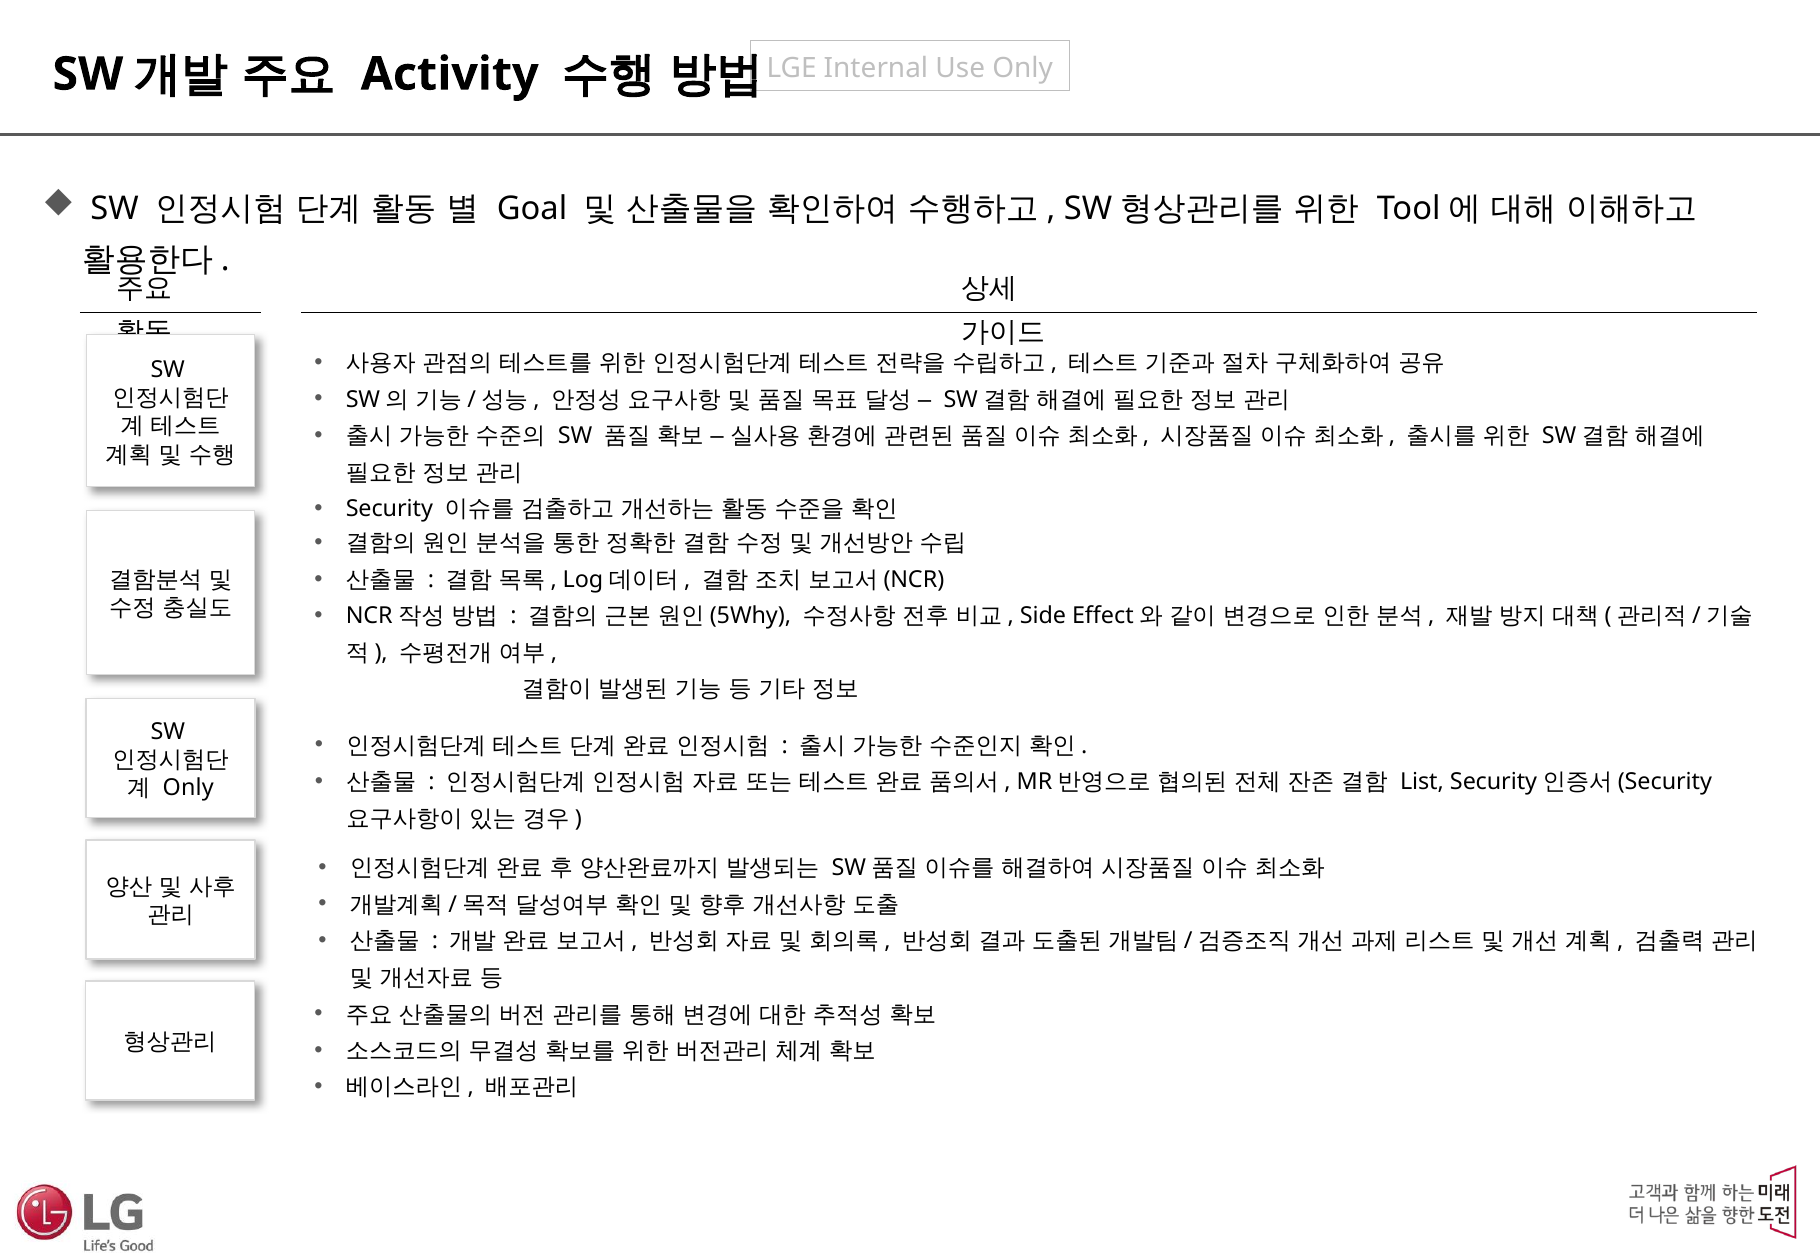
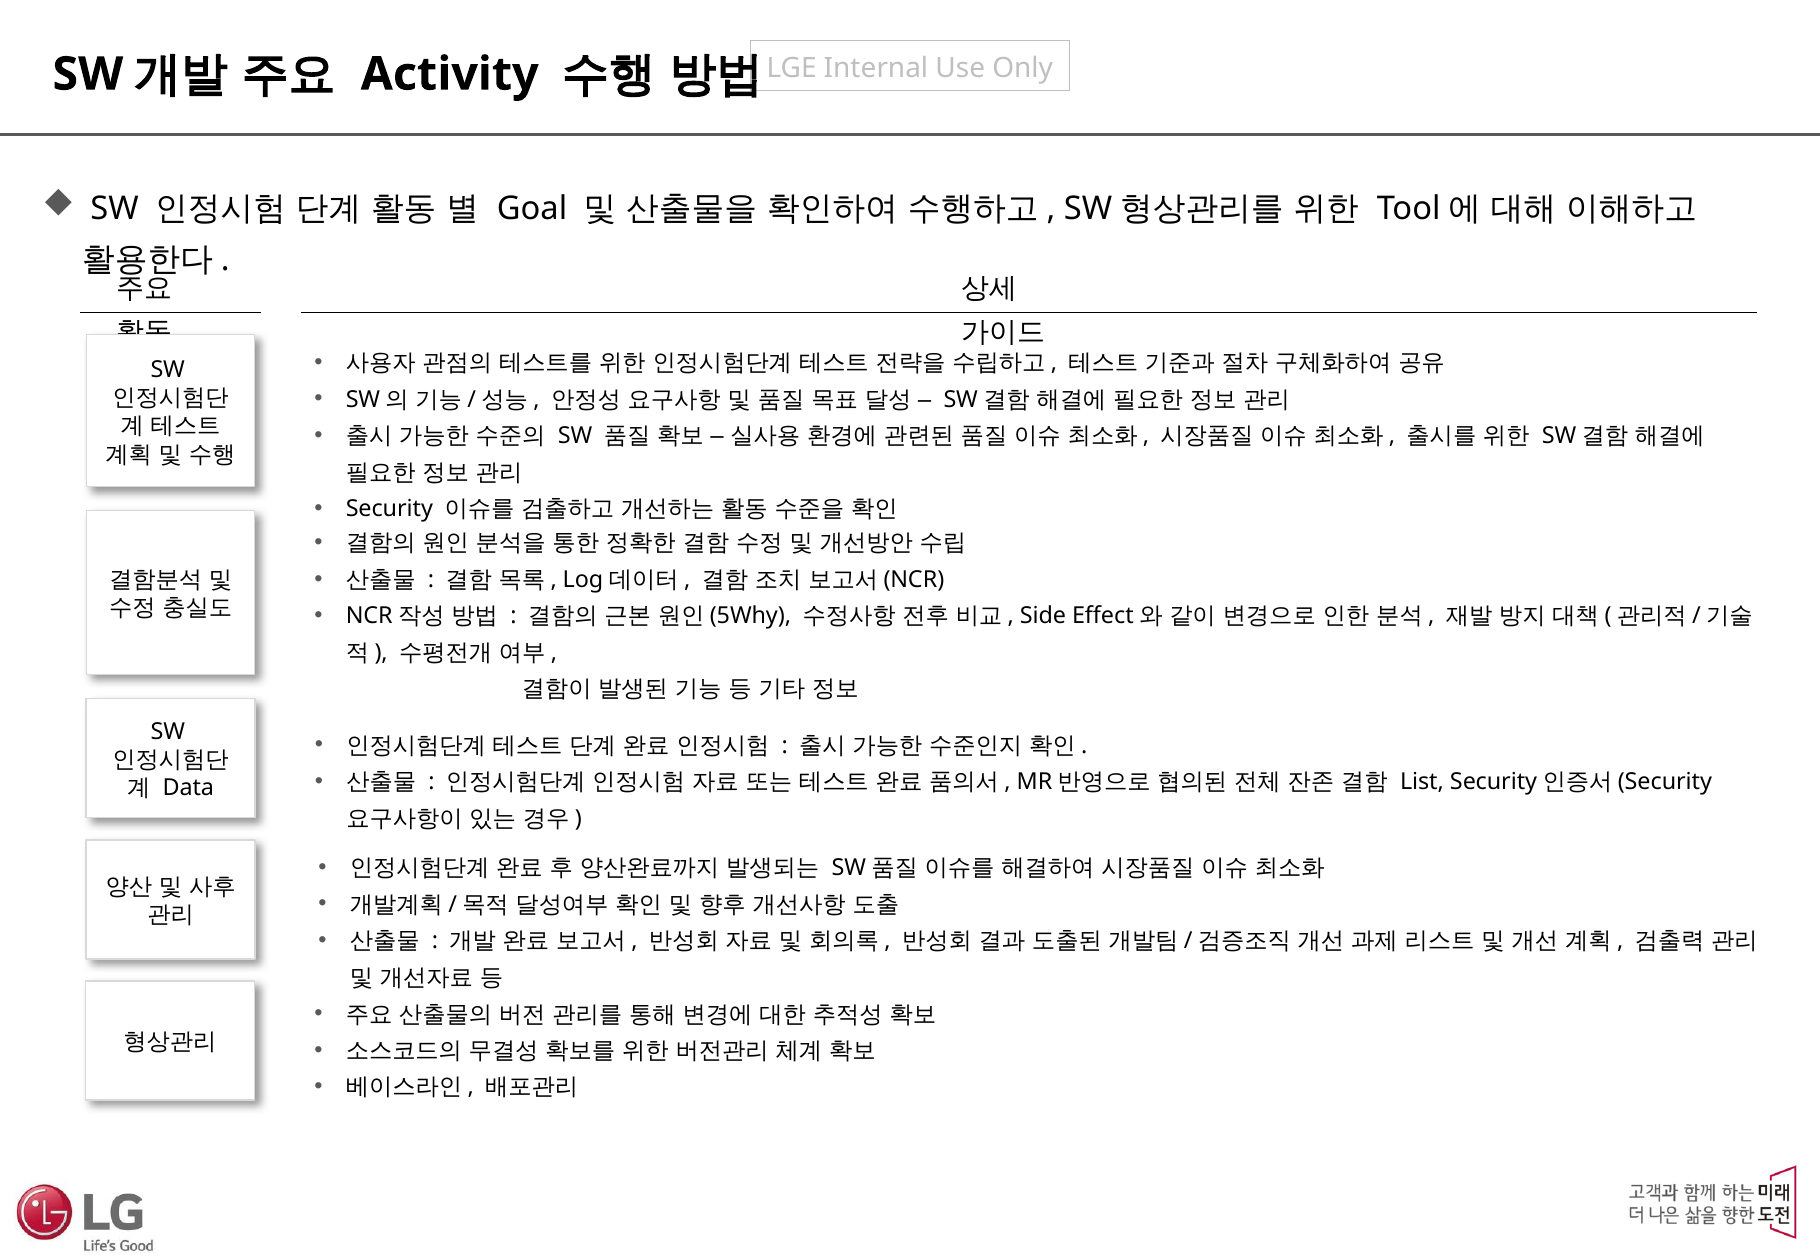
Only: Only -> Data (188, 788)
